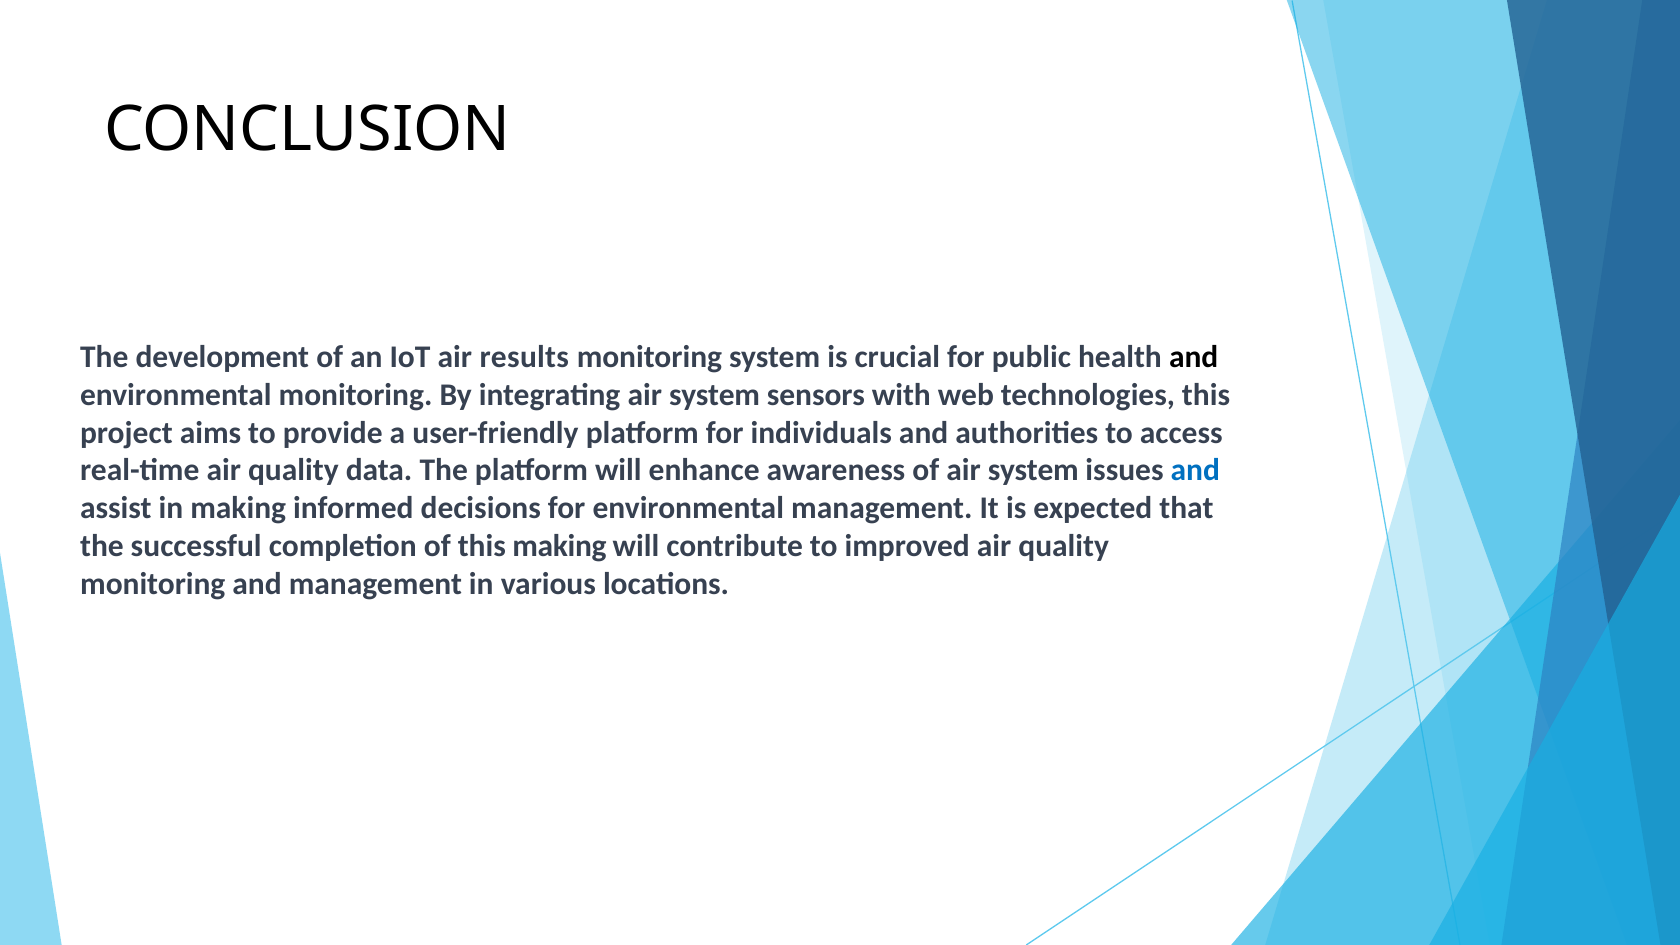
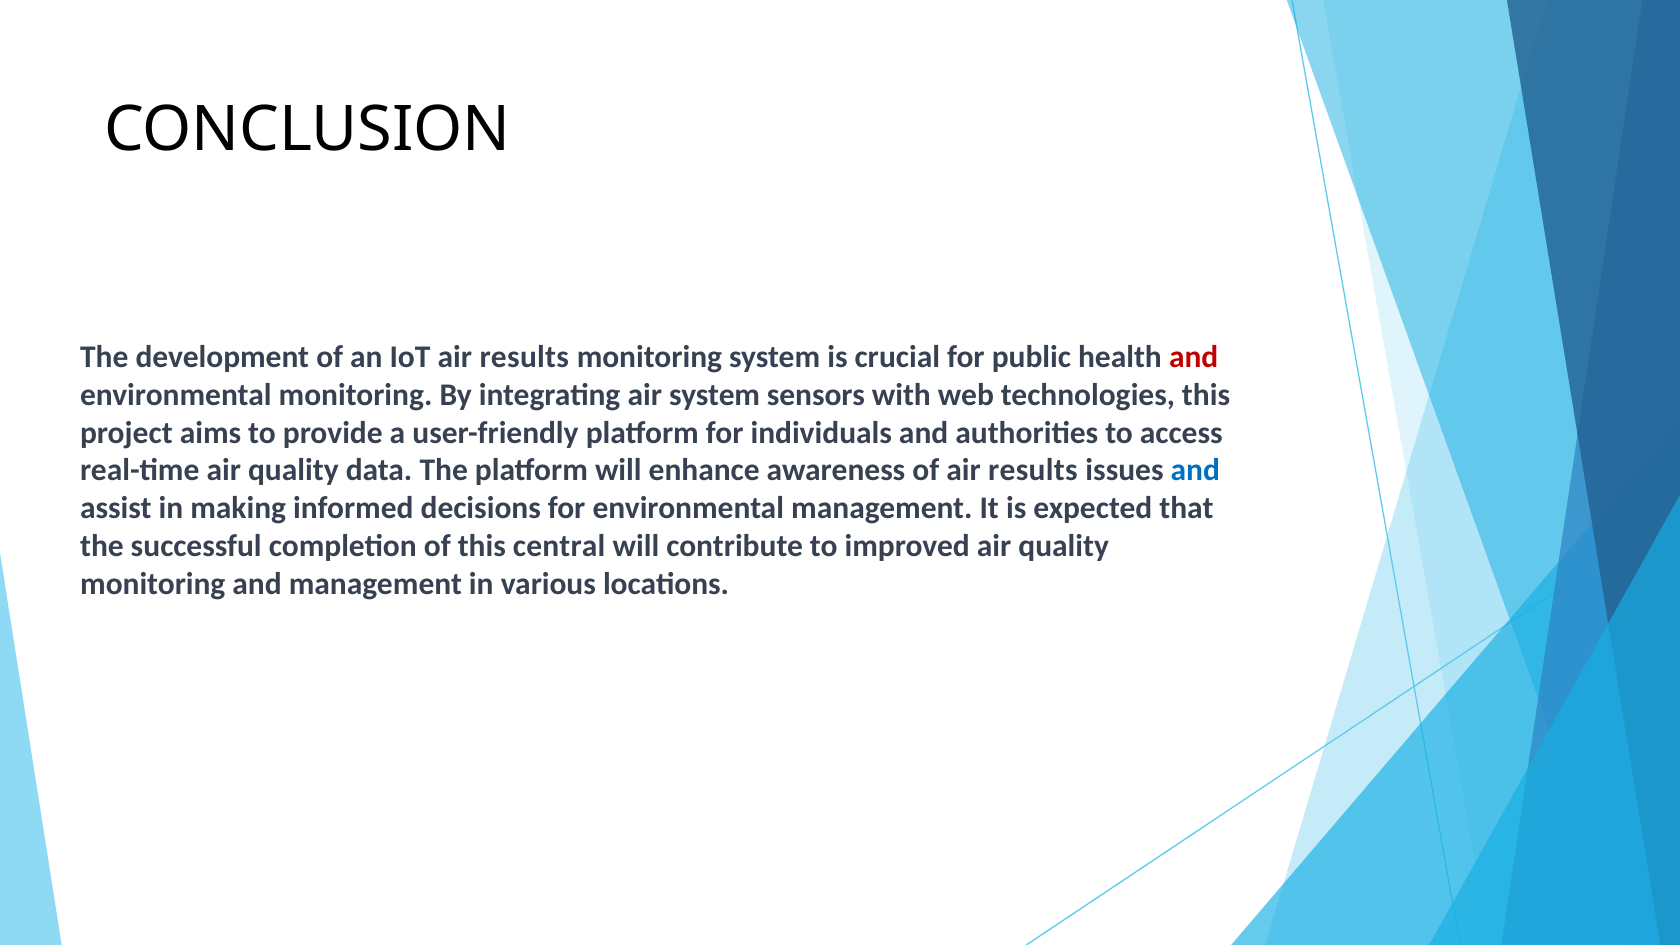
and colour: black -> red (1194, 357)
of air system: system -> results (1033, 470)
this making: making -> central (559, 546)
